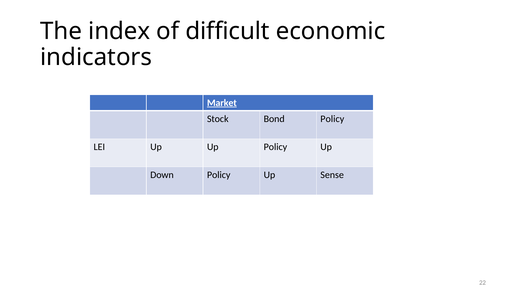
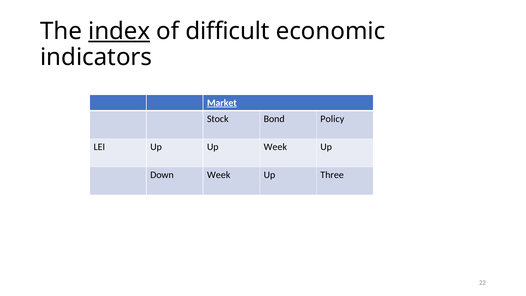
index underline: none -> present (119, 31)
Up Policy: Policy -> Week (275, 147)
Down Policy: Policy -> Week (219, 175)
Sense: Sense -> Three (332, 175)
